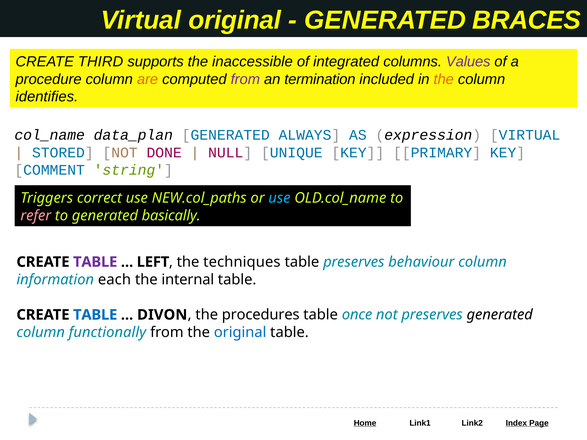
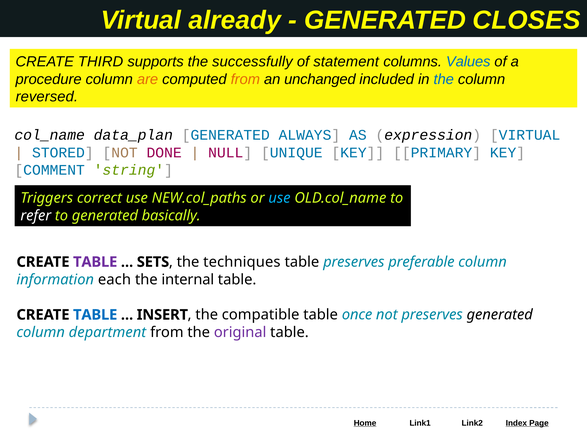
Virtual original: original -> already (235, 20)
BRACES: BRACES -> CLOSES (526, 20)
inaccessible: inaccessible -> successfully (252, 62)
integrated: integrated -> statement (346, 62)
Values colour: purple -> blue (468, 62)
from colour: purple -> orange (245, 79)
termination: termination -> unchanged (320, 79)
the colour: orange -> blue (444, 79)
identifies: identifies -> reversed (47, 97)
refer colour: pink -> white (36, 216)
LEFT: LEFT -> SETS (153, 262)
behaviour: behaviour -> preferable (421, 262)
DIVON: DIVON -> INSERT (162, 315)
procedures: procedures -> compatible (261, 315)
functionally: functionally -> department (107, 333)
original colour: blue -> purple (240, 333)
